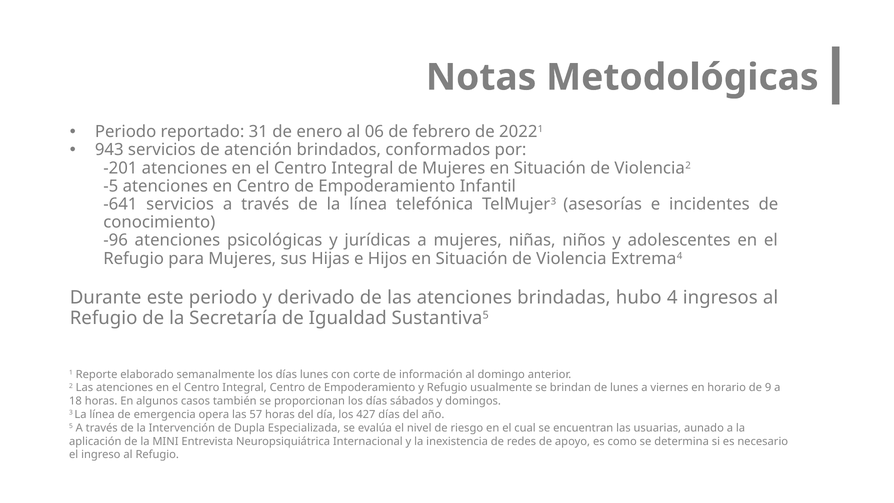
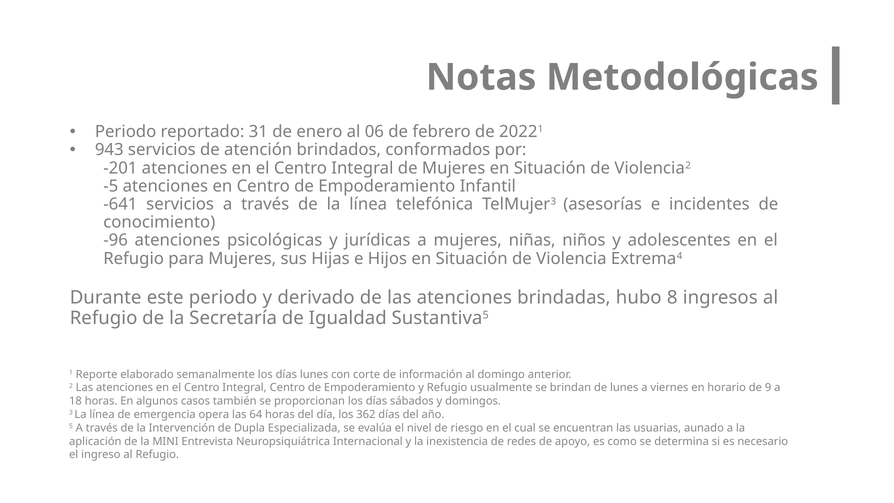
4: 4 -> 8 (672, 298)
57: 57 -> 64 (256, 414)
427: 427 -> 362 (366, 414)
